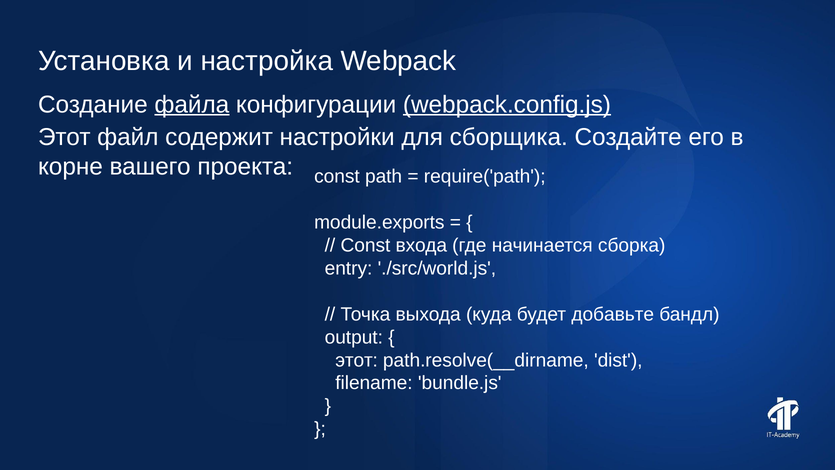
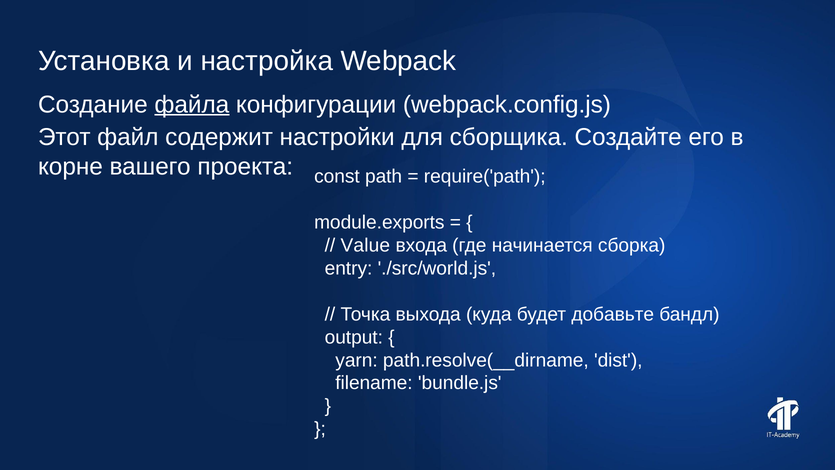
webpack.config.js underline: present -> none (507, 104)
Const: Const -> Value (365, 245)
этот: этот -> yarn (357, 360)
